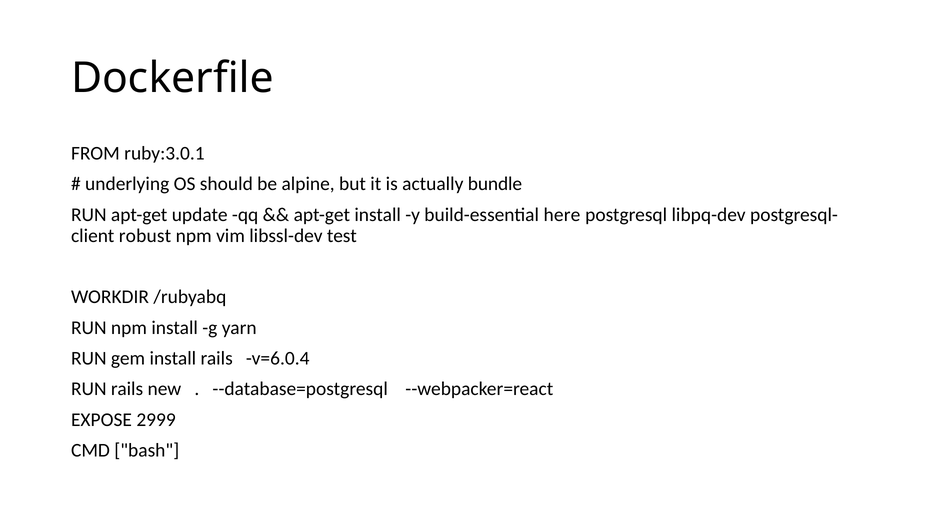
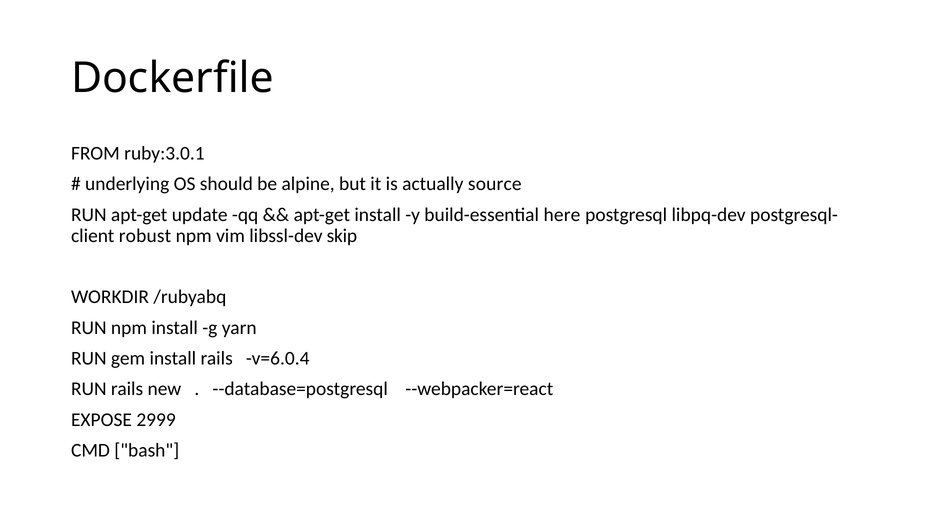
bundle: bundle -> source (495, 184)
test: test -> skip (342, 236)
